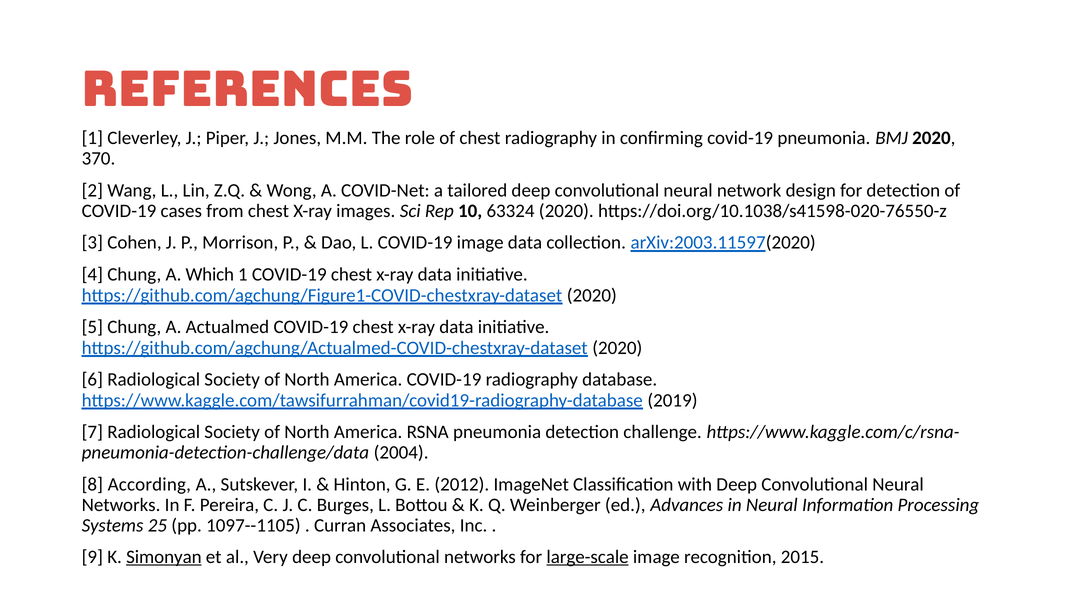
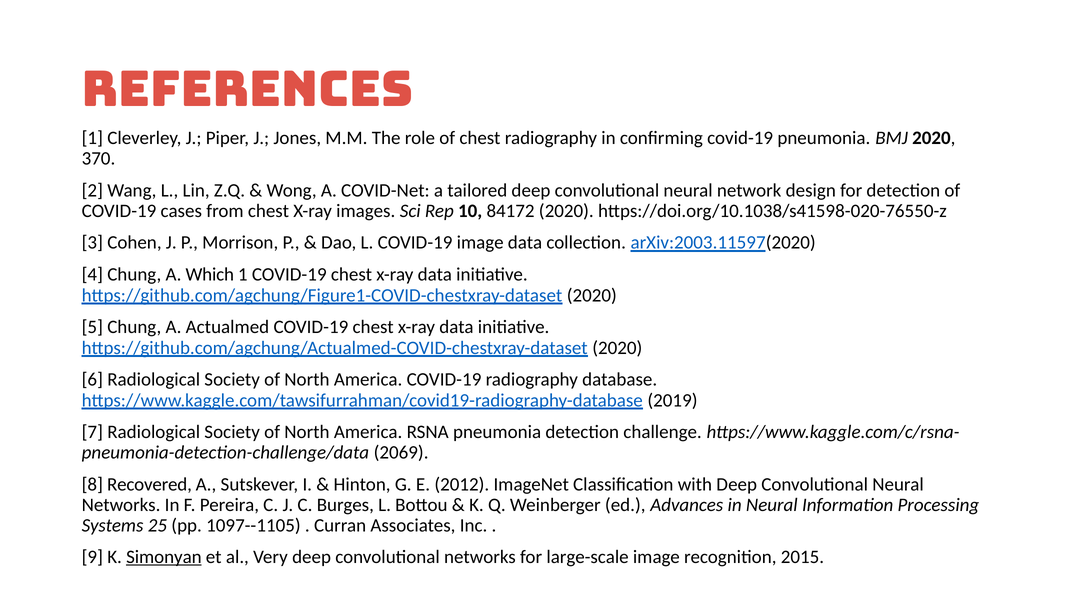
63324: 63324 -> 84172 (511, 211)
2004: 2004 -> 2069 (401, 453)
According: According -> Recovered (149, 484)
large-scale underline: present -> none (588, 557)
